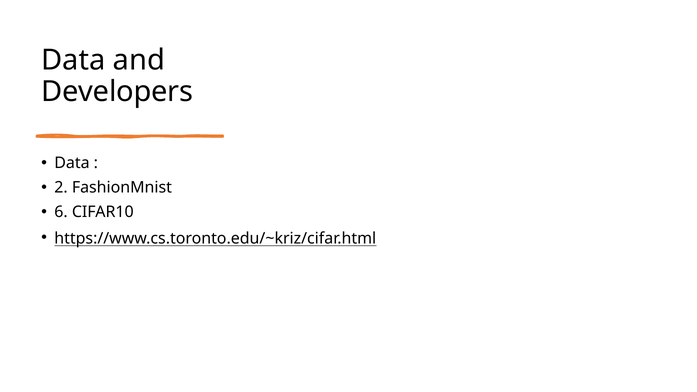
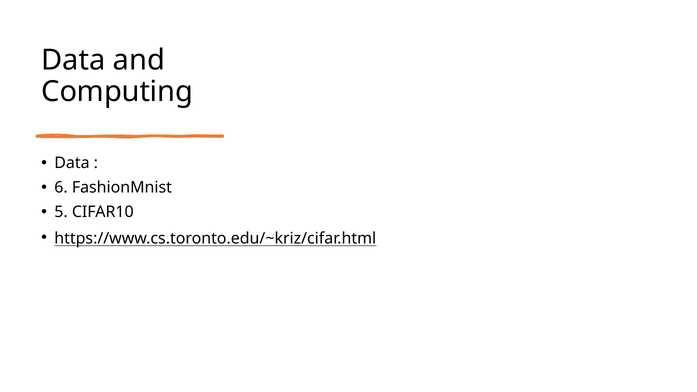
Developers: Developers -> Computing (117, 92)
2: 2 -> 6 (61, 188)
6: 6 -> 5 (61, 212)
